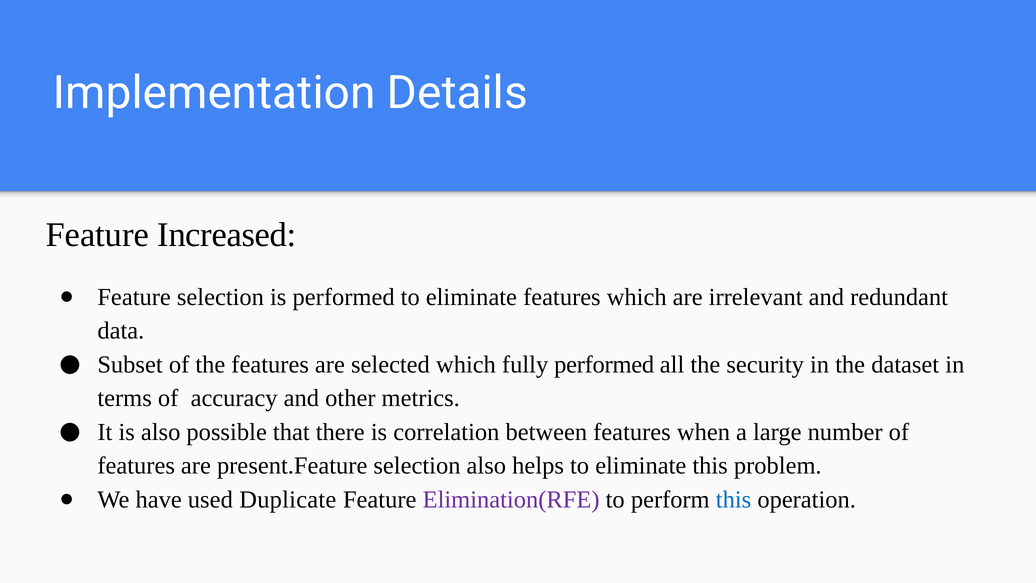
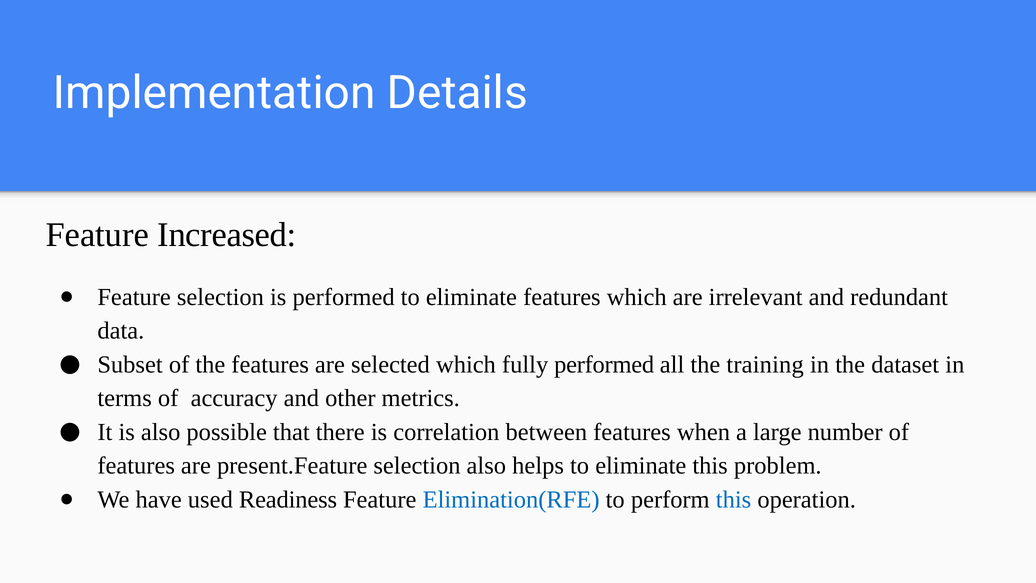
security: security -> training (765, 364)
Duplicate: Duplicate -> Readiness (288, 499)
Elimination(RFE colour: purple -> blue (511, 499)
